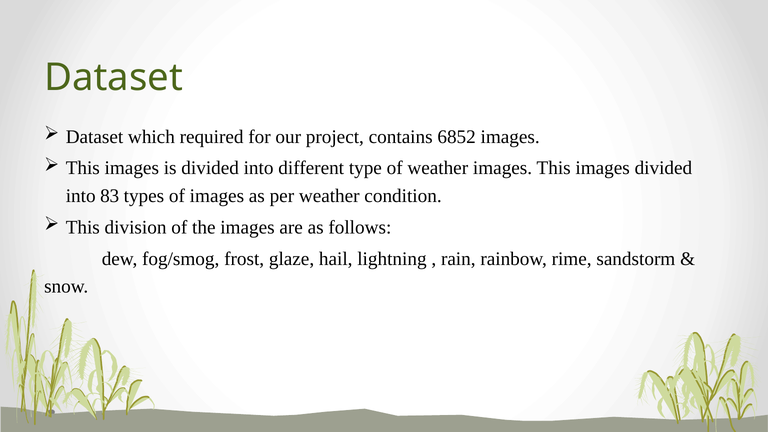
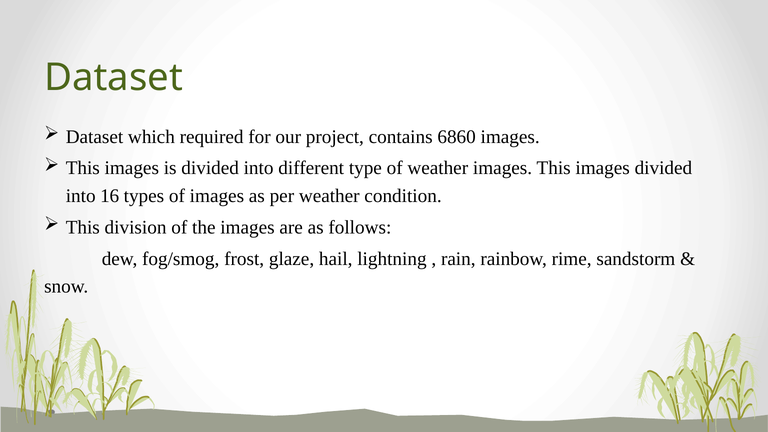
6852: 6852 -> 6860 (457, 137)
83: 83 -> 16 (110, 196)
